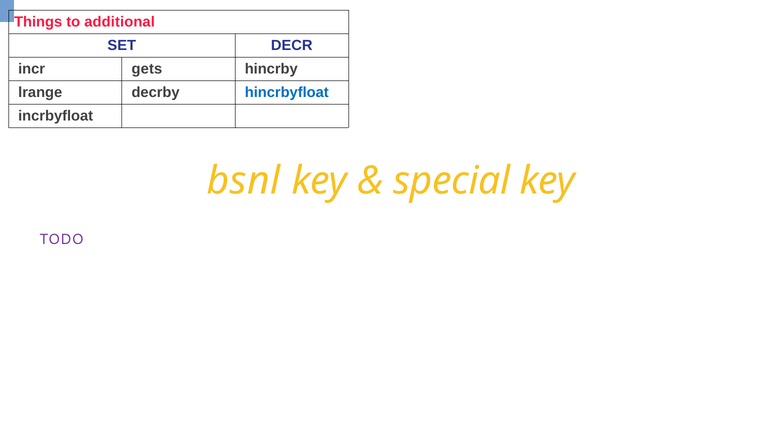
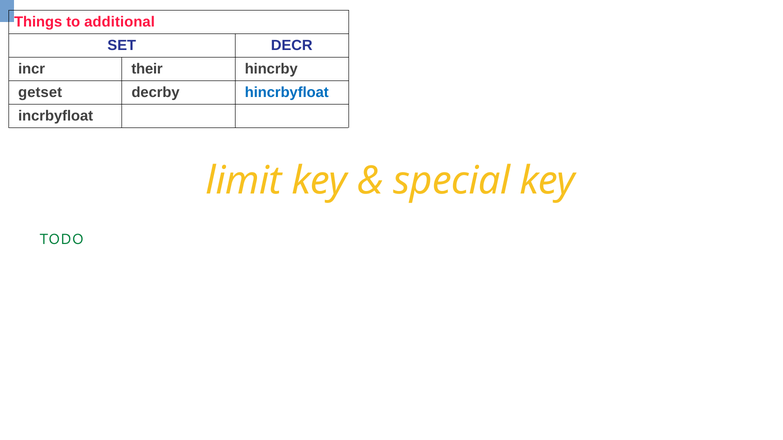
gets: gets -> their (147, 69)
lrange: lrange -> getset (40, 92)
bsnl: bsnl -> limit (244, 181)
TODO colour: purple -> green (61, 240)
